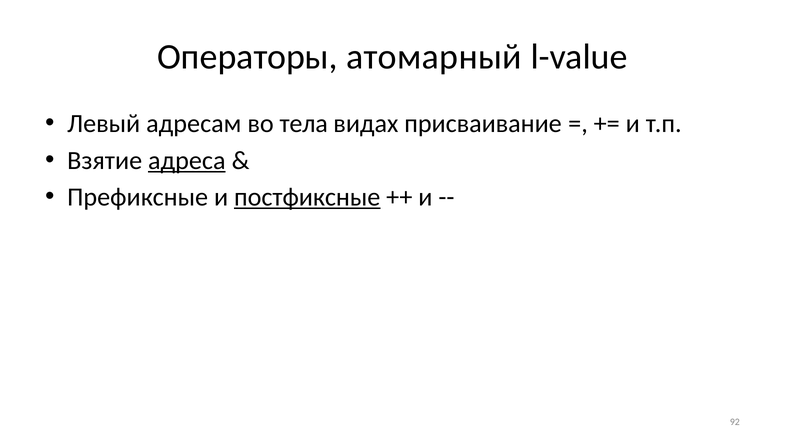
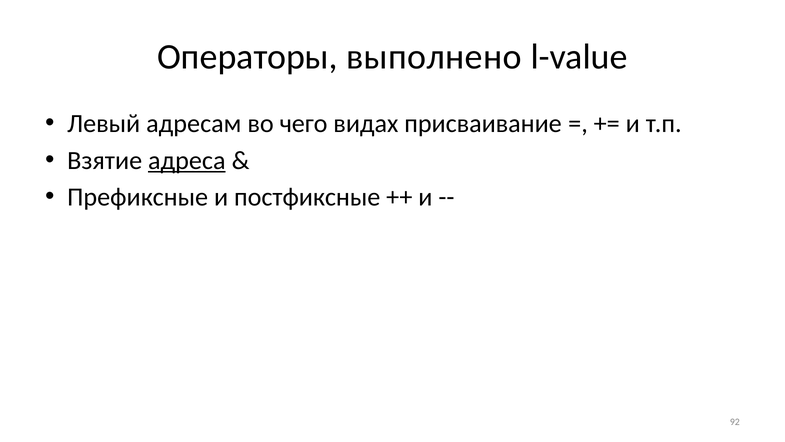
атомарный: атомарный -> выполнено (434, 57)
тела: тела -> чего (304, 124)
постфиксные underline: present -> none (307, 197)
